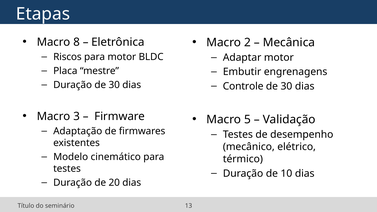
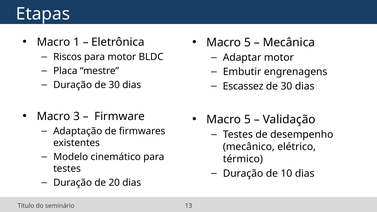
8: 8 -> 1 (77, 42)
2: 2 -> 5 (248, 42)
Controle: Controle -> Escassez (243, 86)
